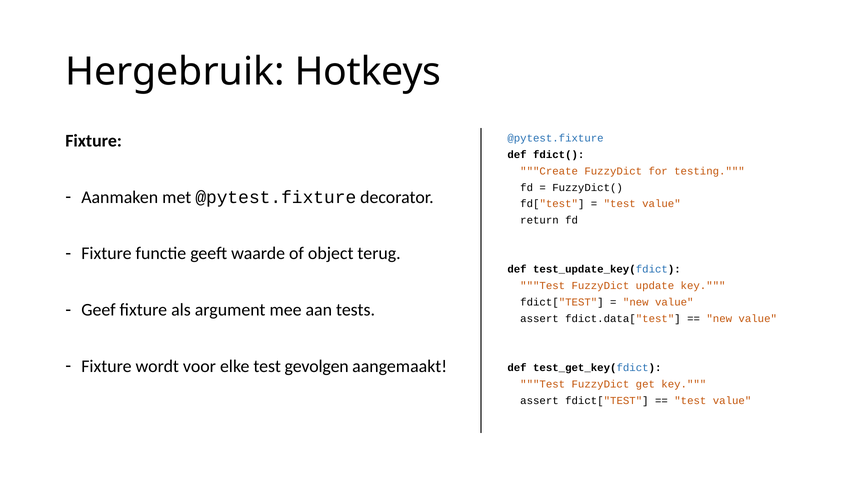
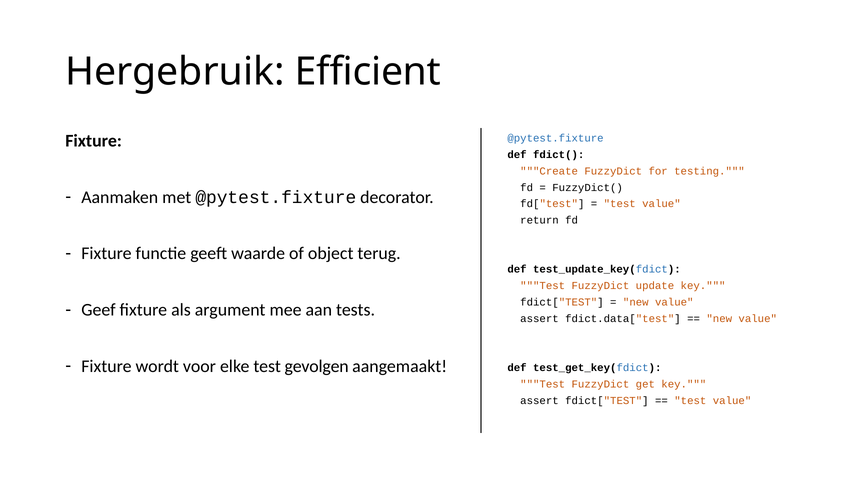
Hotkeys: Hotkeys -> Efficient (368, 72)
